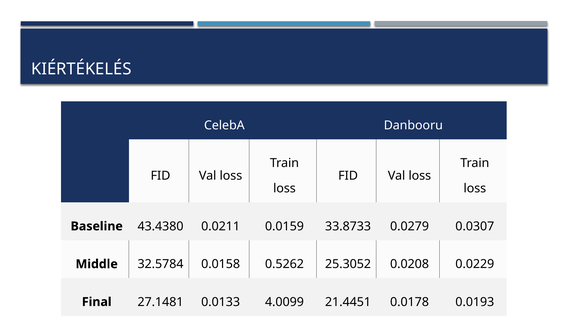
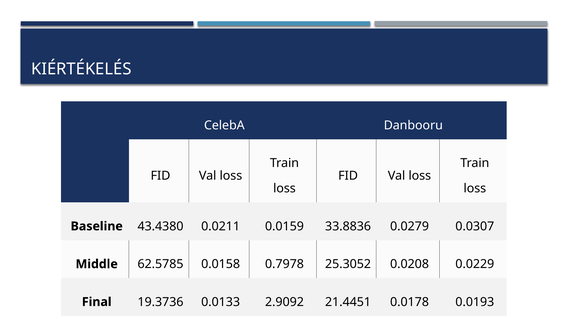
33.8733: 33.8733 -> 33.8836 (348, 227)
32.5784: 32.5784 -> 62.5785 (161, 264)
0.5262: 0.5262 -> 0.7978 (284, 264)
27.1481: 27.1481 -> 19.3736 (161, 302)
4.0099: 4.0099 -> 2.9092 (284, 302)
